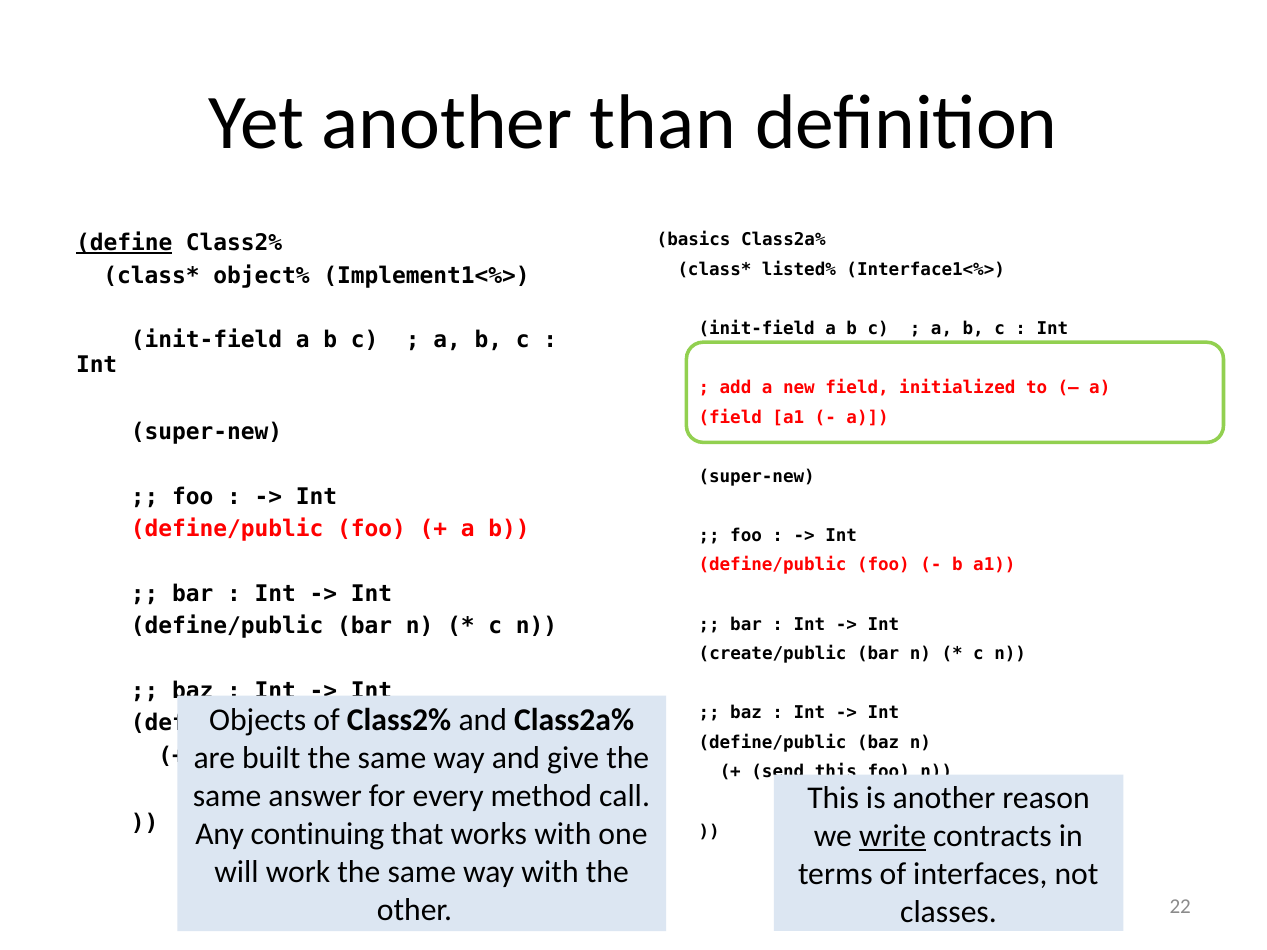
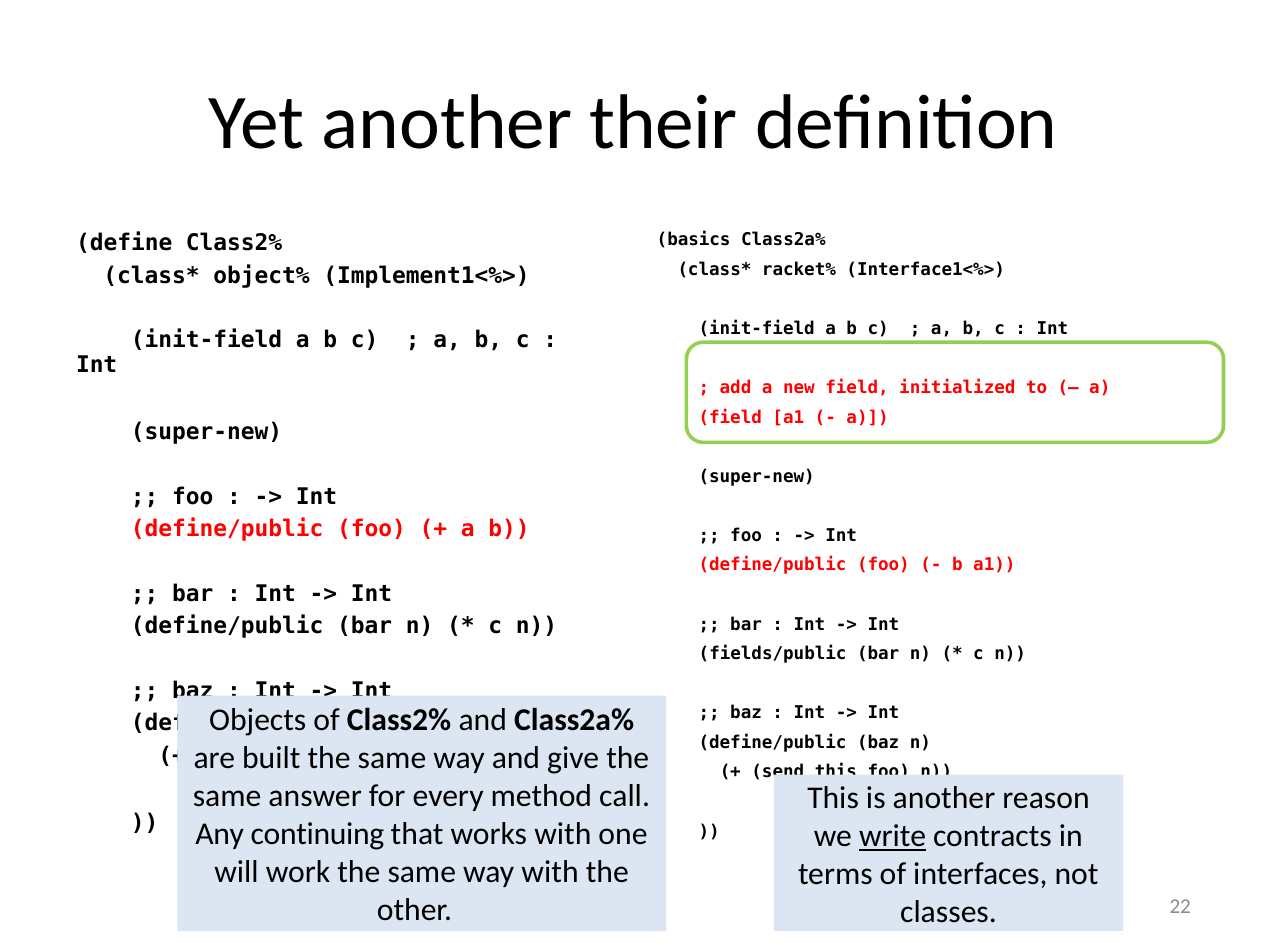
than: than -> their (664, 123)
define underline: present -> none (124, 243)
listed%: listed% -> racket% (799, 269)
create/public: create/public -> fields/public (773, 654)
